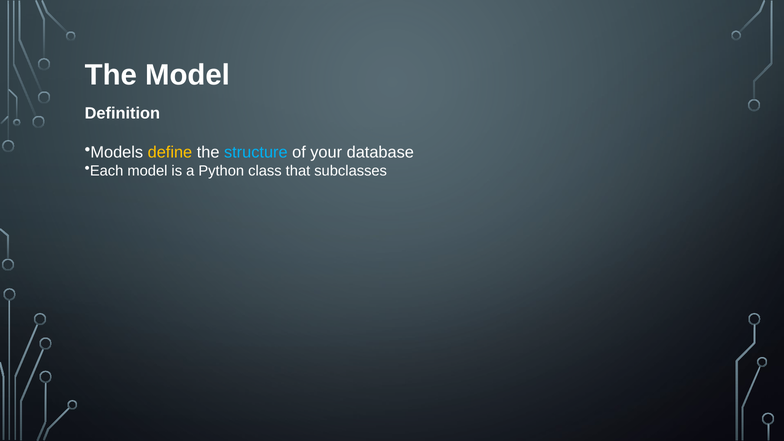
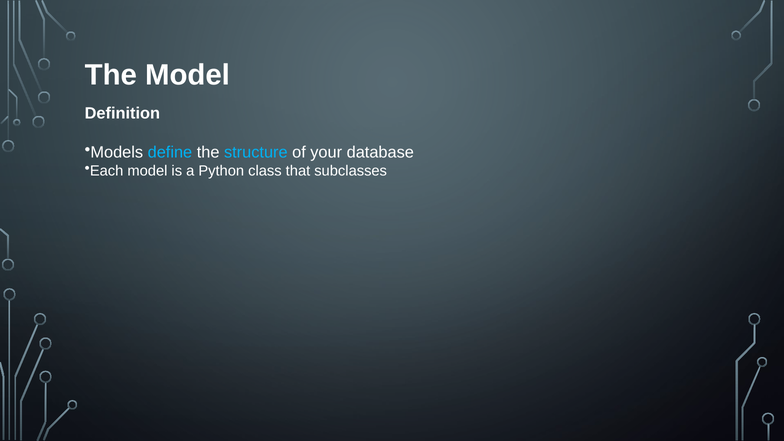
define colour: yellow -> light blue (170, 152)
